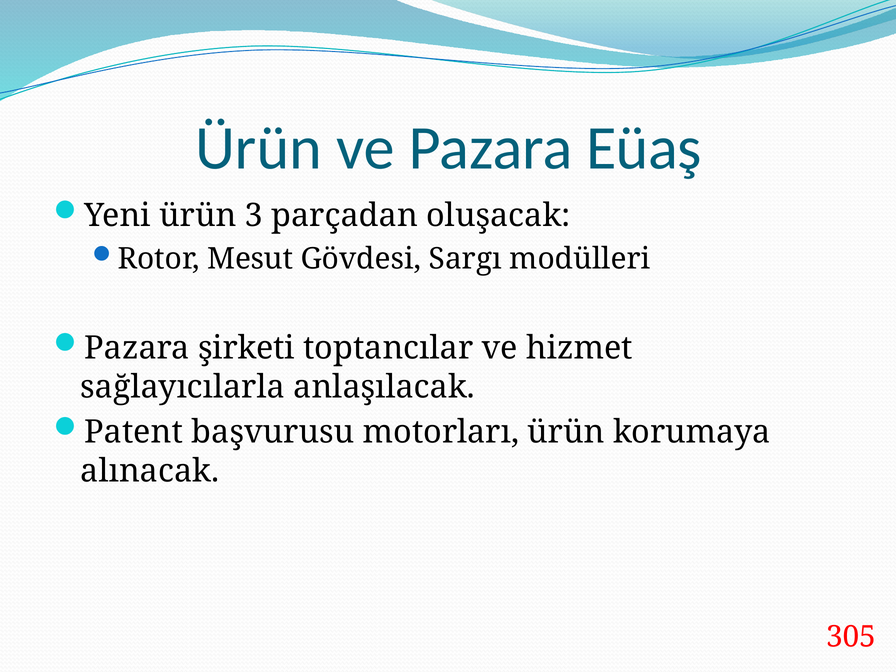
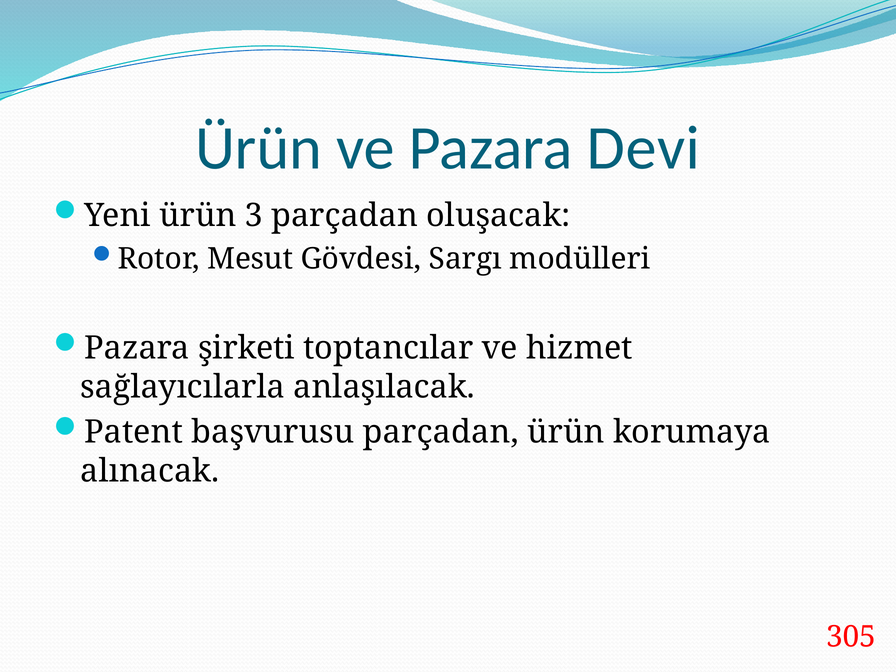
Eüaş: Eüaş -> Devi (643, 148)
başvurusu motorları: motorları -> parçadan (441, 432)
